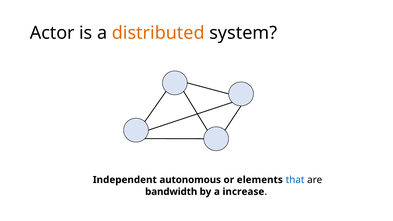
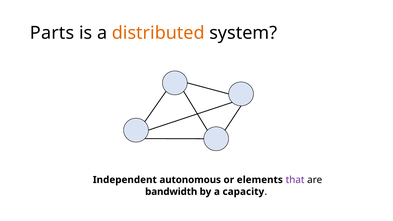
Actor: Actor -> Parts (52, 33)
that colour: blue -> purple (295, 180)
increase: increase -> capacity (243, 192)
